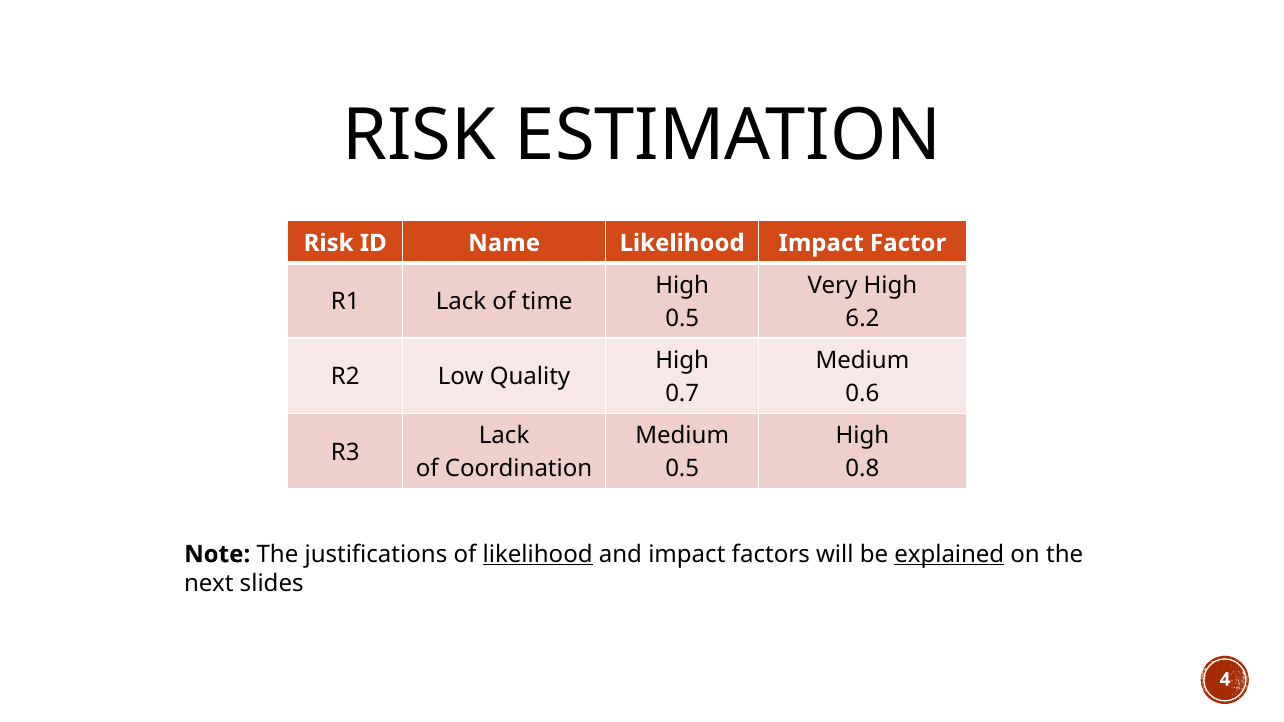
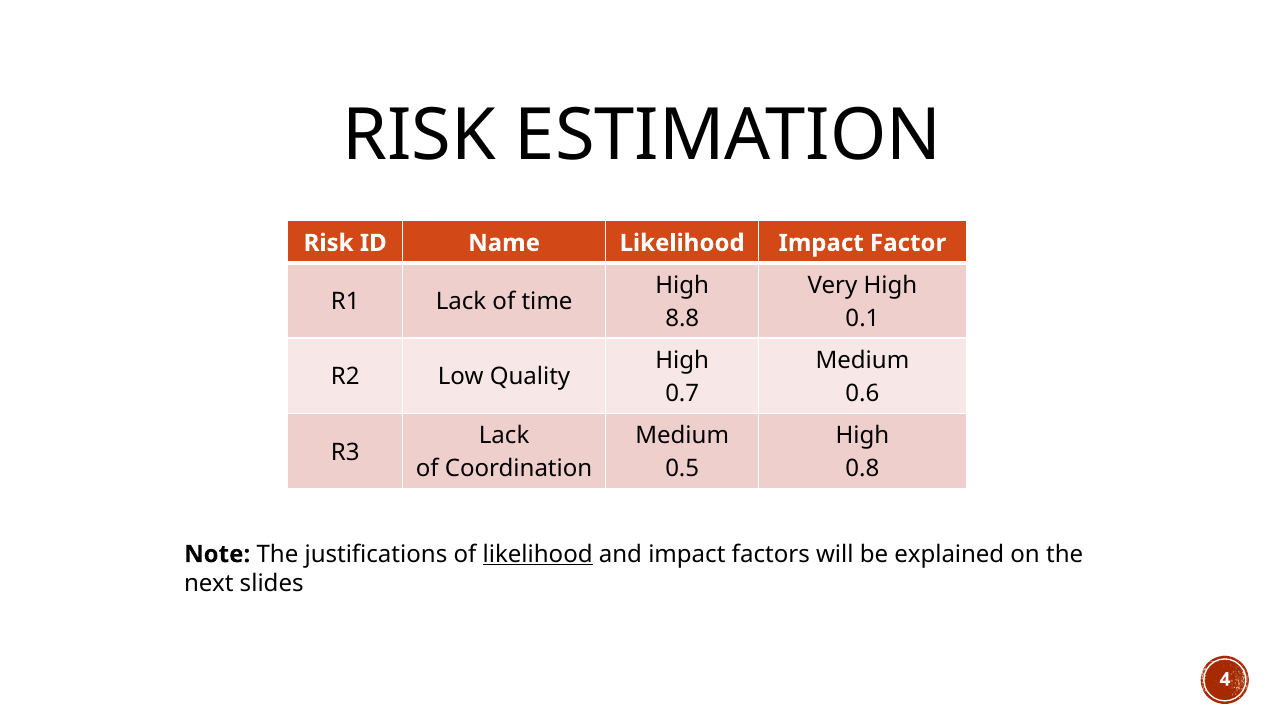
0.5: 0.5 -> 8.8 (682, 318)
6.2: 6.2 -> 0.1 (862, 318)
explained underline: present -> none (949, 554)
